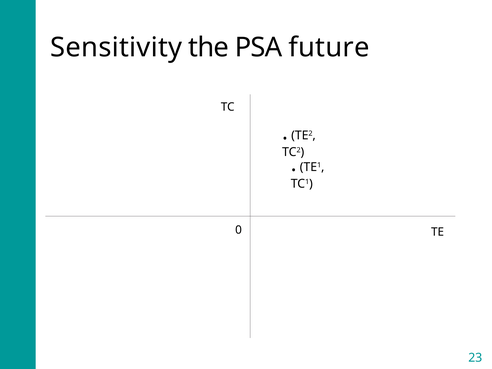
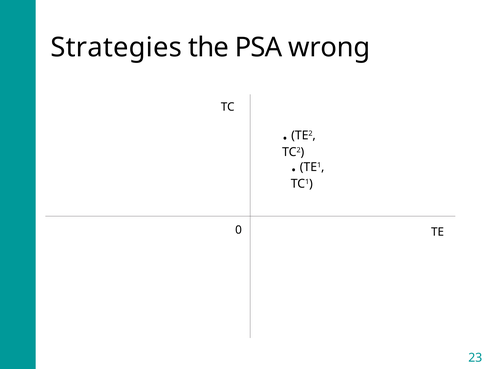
Sensitivity: Sensitivity -> Strategies (116, 47)
future: future -> wrong (329, 47)
